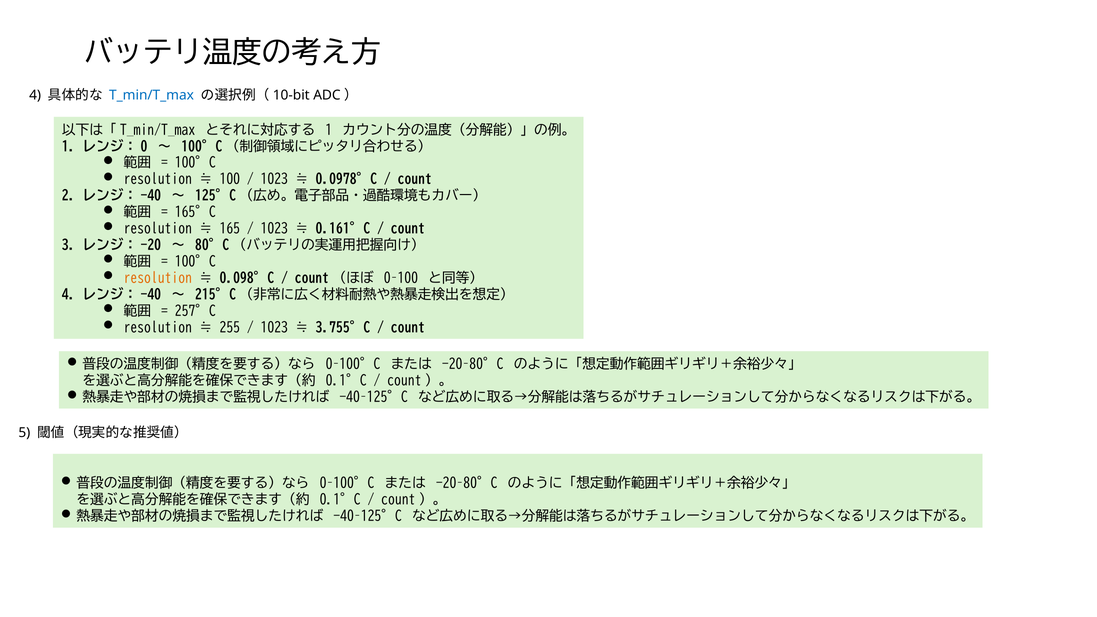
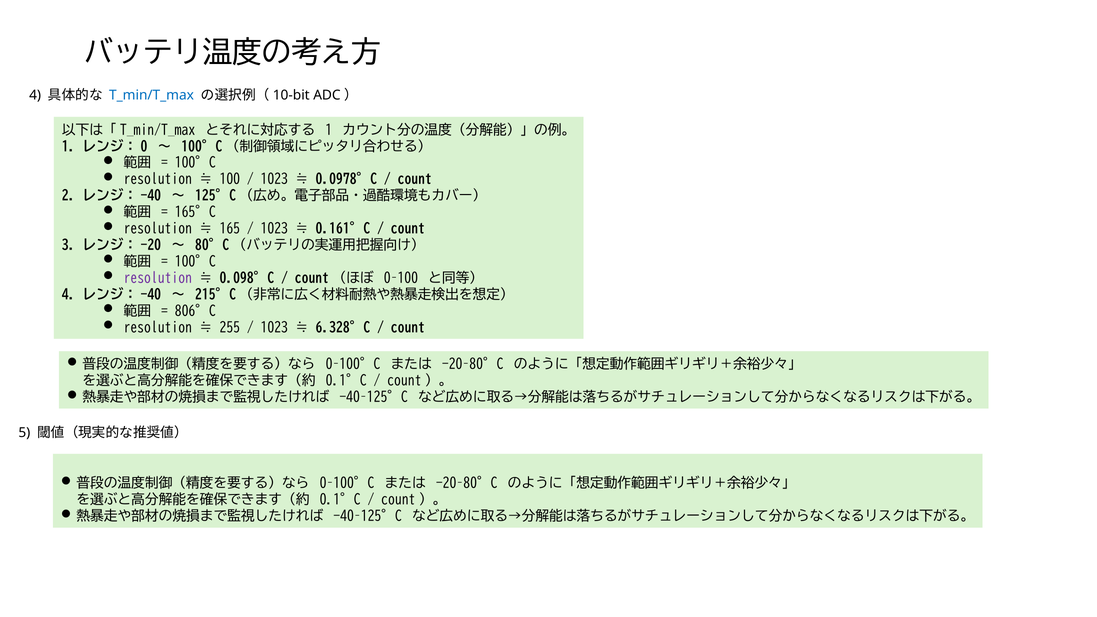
resolution colour: orange -> purple (158, 278)
257°C: 257°C -> 806°C (195, 311)
3.755°C: 3.755°C -> 6.328°C (343, 328)
